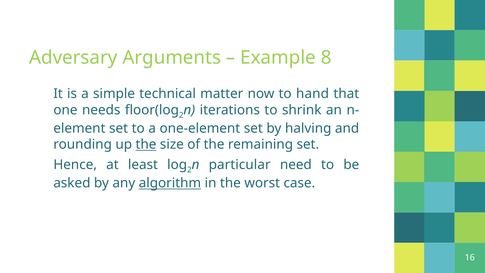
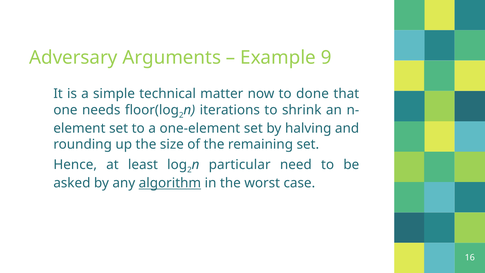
8: 8 -> 9 (326, 58)
hand: hand -> done (313, 94)
the underline: present -> none (146, 144)
